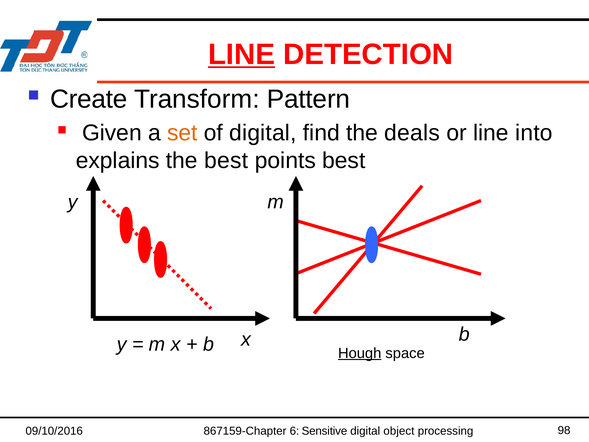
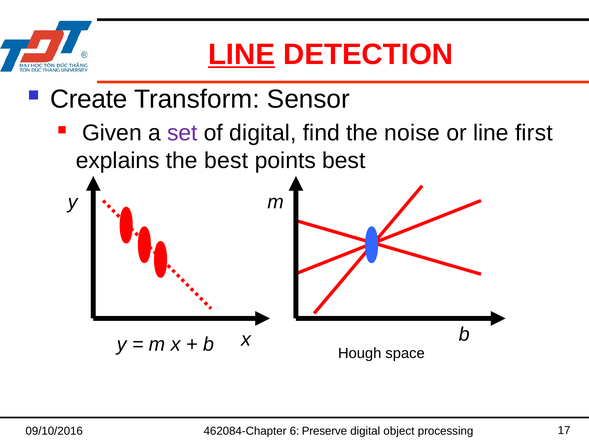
Pattern: Pattern -> Sensor (308, 99)
set colour: orange -> purple (182, 133)
deals: deals -> noise (412, 133)
into: into -> first (534, 133)
Hough underline: present -> none (360, 353)
867159-Chapter: 867159-Chapter -> 462084-Chapter (245, 431)
Sensitive: Sensitive -> Preserve (324, 431)
98: 98 -> 17 (564, 430)
